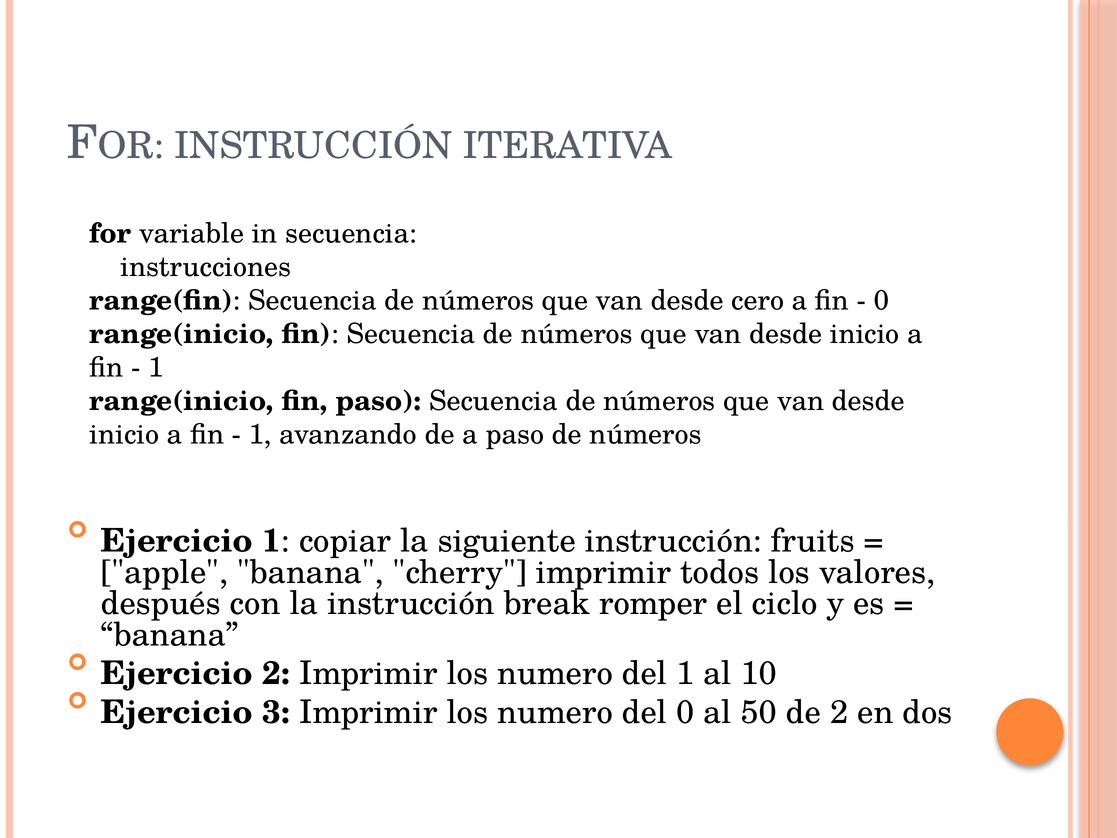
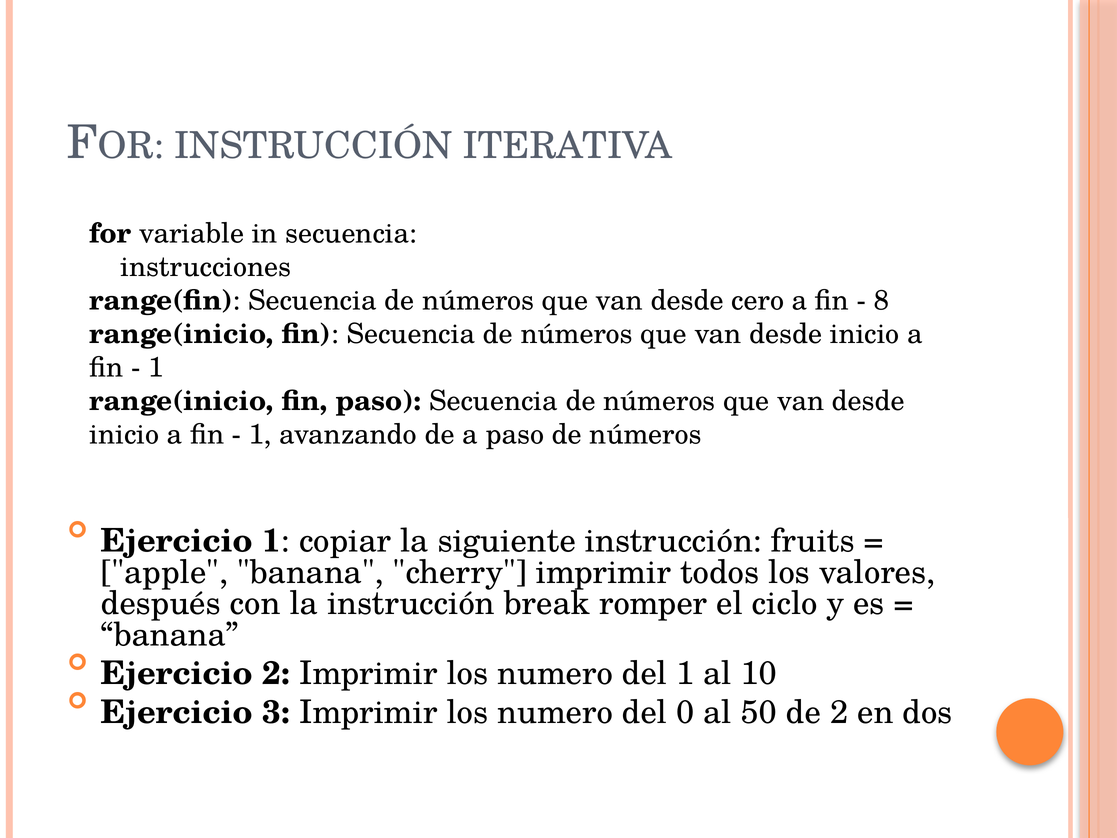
0: 0 -> 8 (882, 301)
